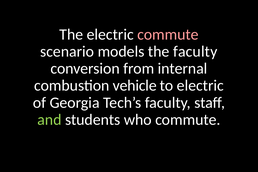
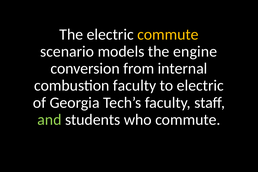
commute colour: pink -> yellow (168, 34)
the faculty: faculty -> engine (195, 52)
combustion vehicle: vehicle -> faculty (135, 86)
